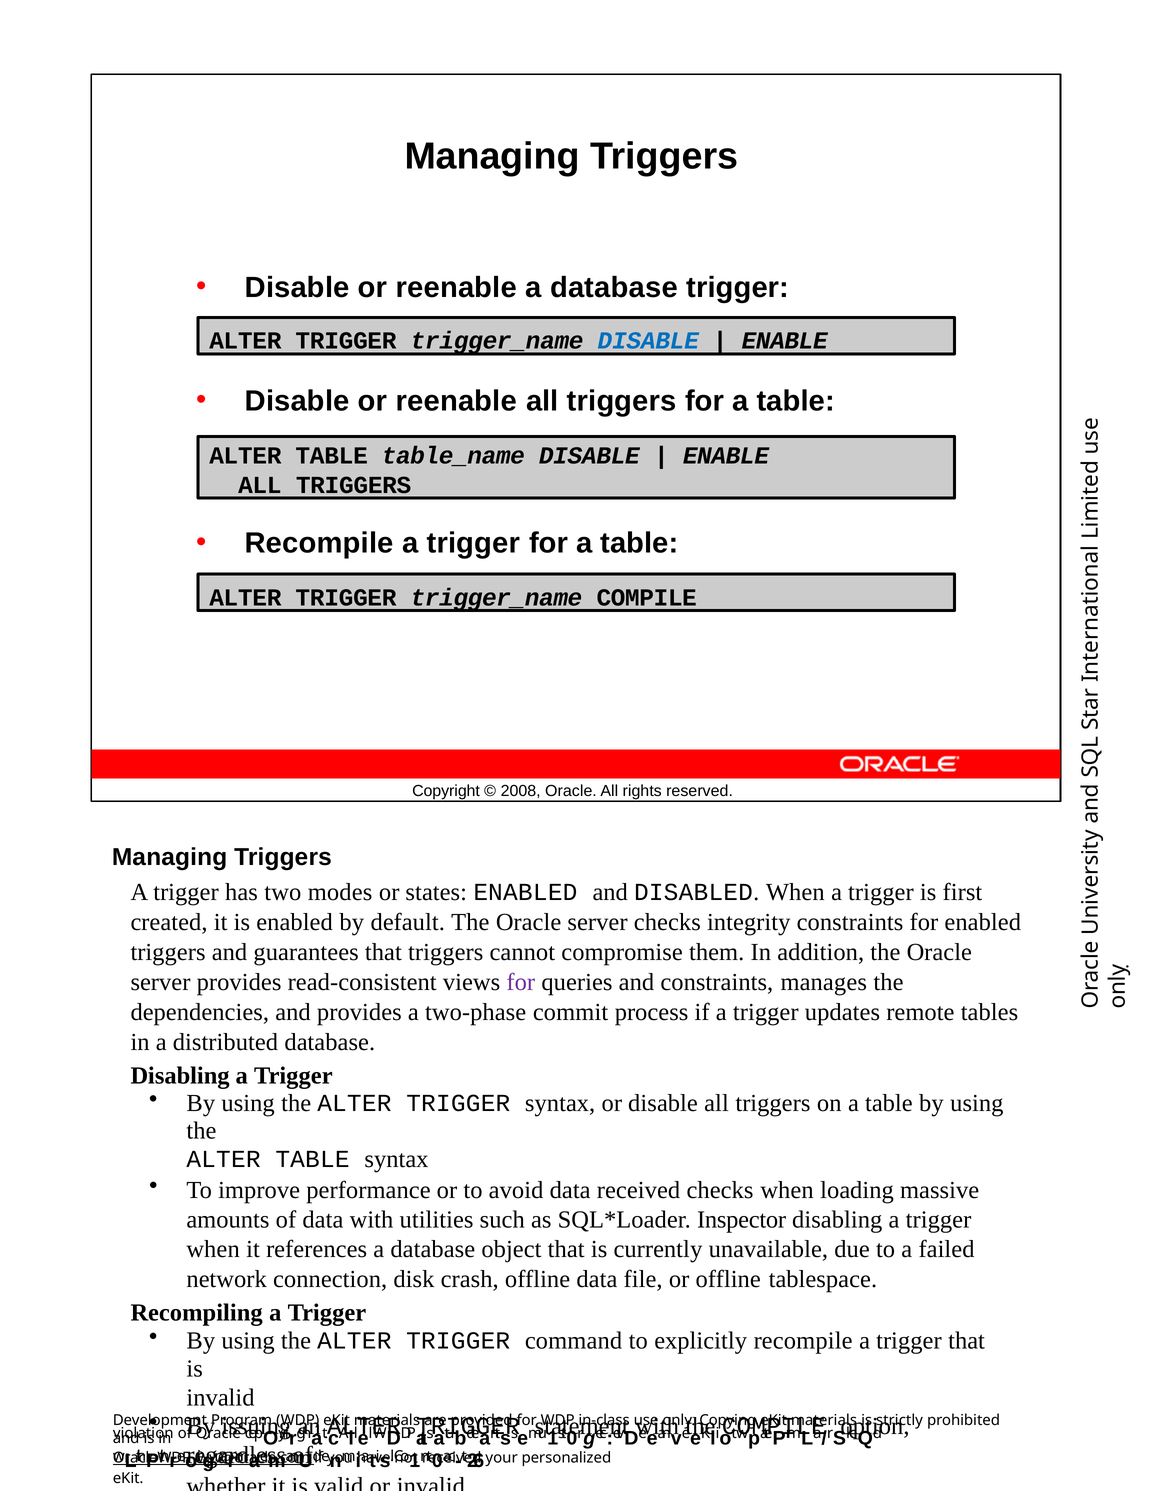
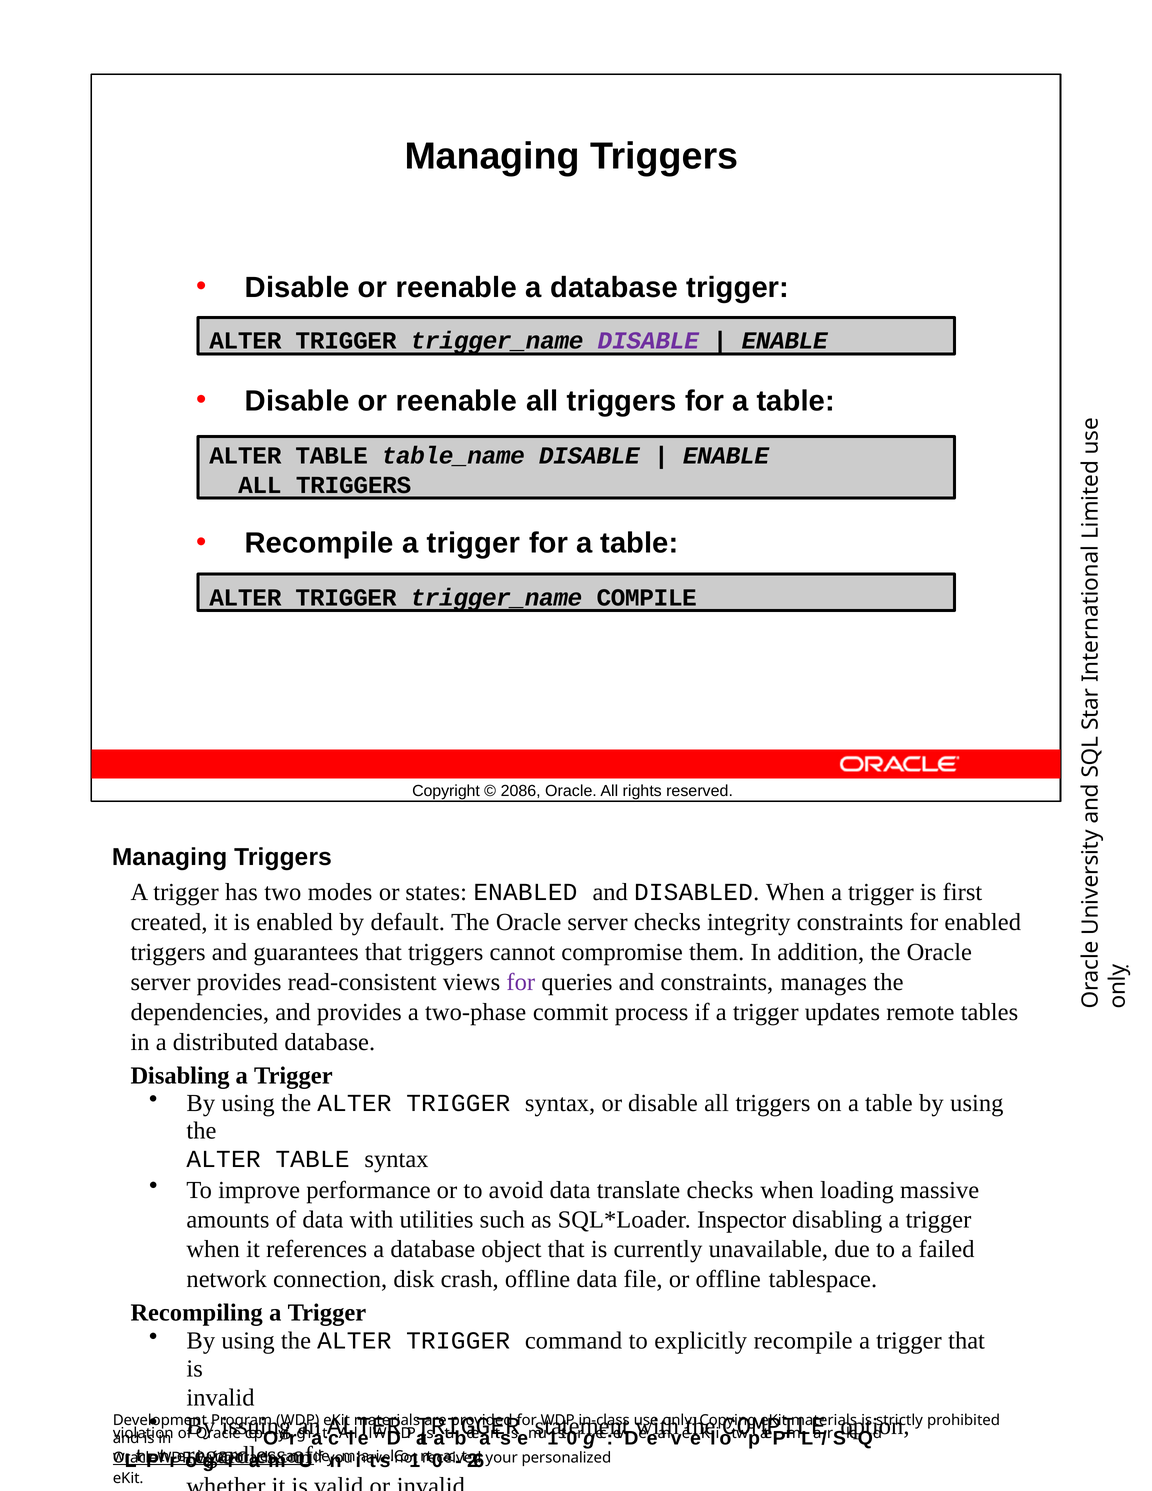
DISABLE colour: blue -> purple (648, 341)
2008: 2008 -> 2086 (521, 791)
data received: received -> translate (639, 1190)
